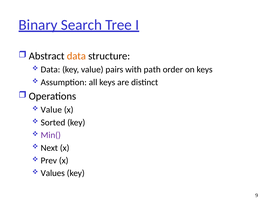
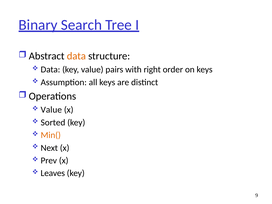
path: path -> right (152, 70)
Min( colour: purple -> orange (51, 135)
Values: Values -> Leaves (53, 173)
